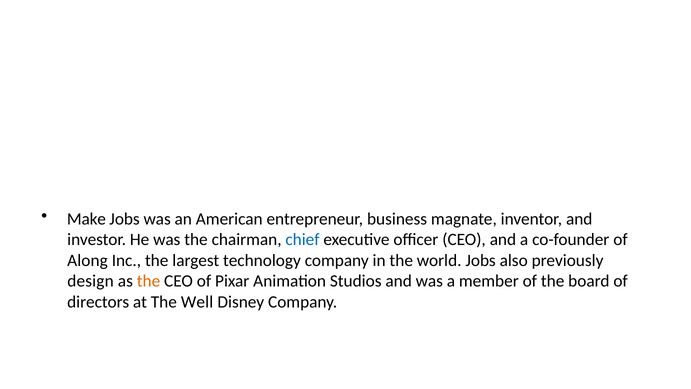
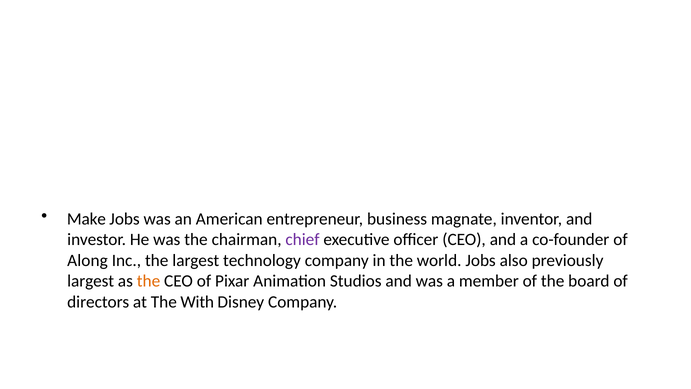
chief colour: blue -> purple (302, 240)
design: design -> largest (91, 281)
Well: Well -> With (197, 302)
